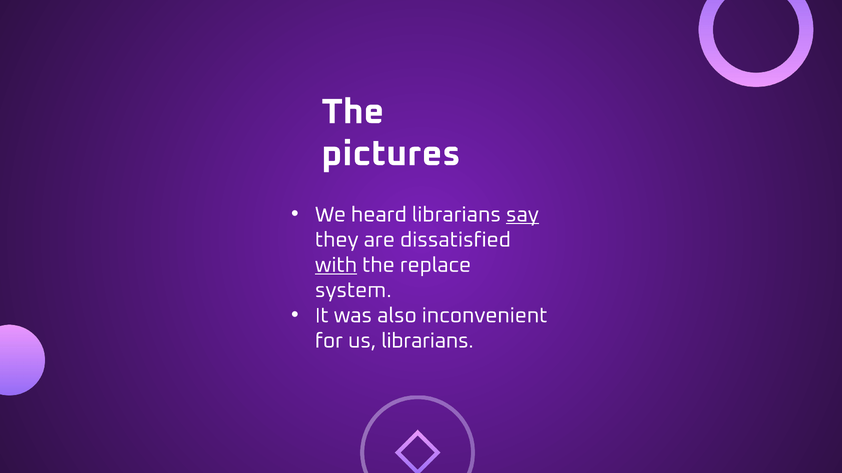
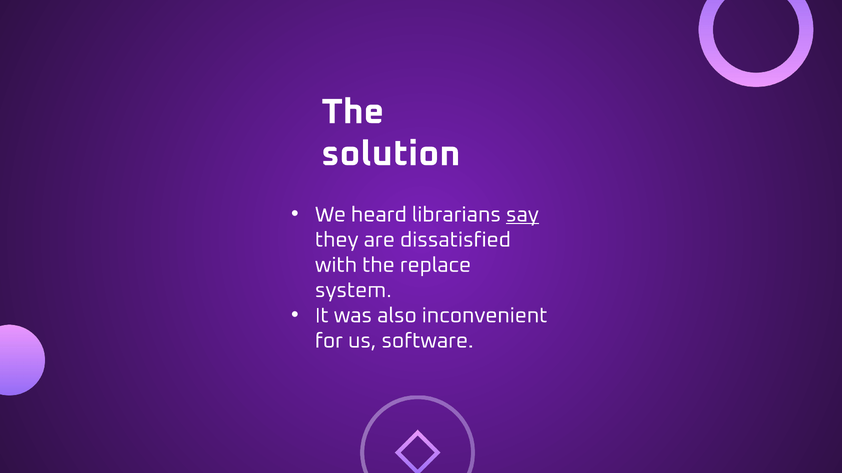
pictures: pictures -> solution (391, 154)
with underline: present -> none (336, 265)
us librarians: librarians -> software (427, 341)
